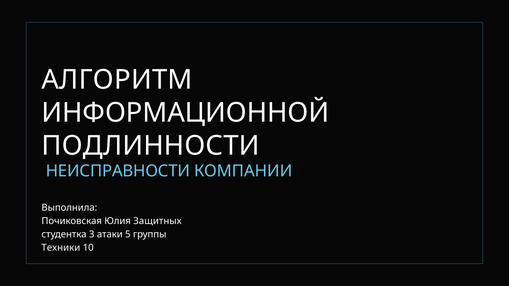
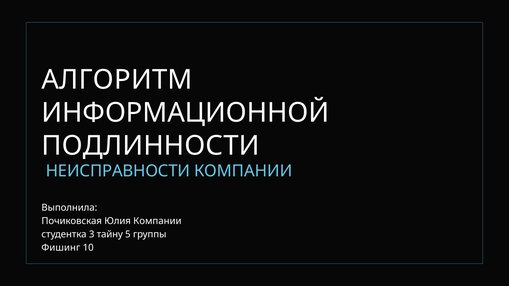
Юлия Защитных: Защитных -> Компании (157, 221)
атаки: атаки -> тайну (110, 235)
Техники: Техники -> Фишинг (61, 248)
